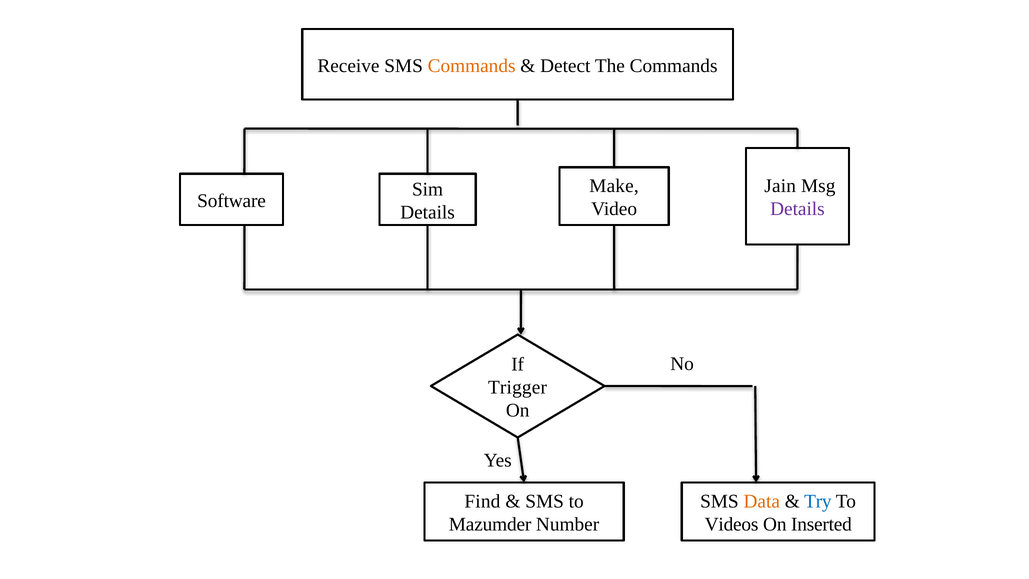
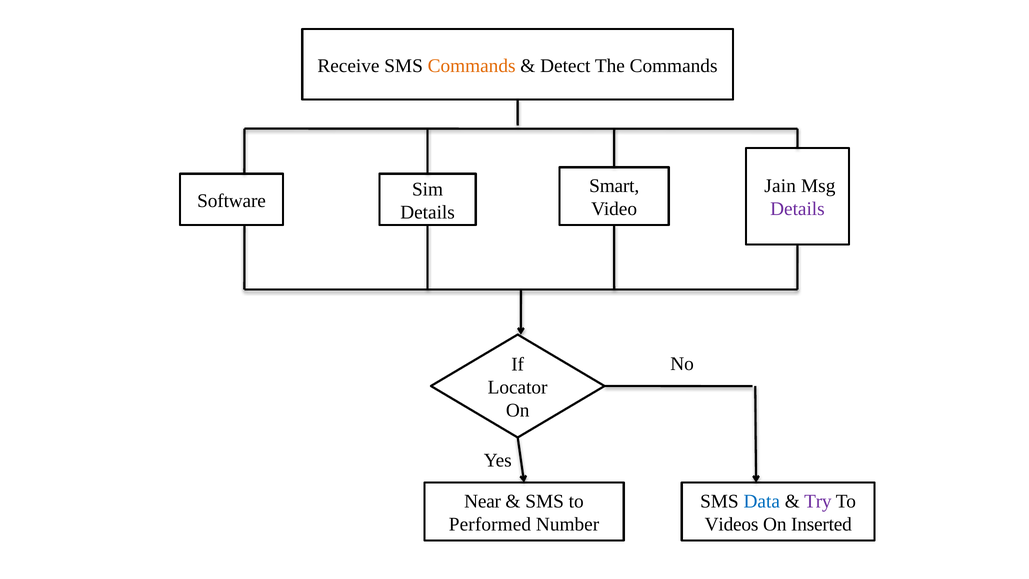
Make: Make -> Smart (614, 186)
Trigger: Trigger -> Locator (518, 387)
Find: Find -> Near (483, 501)
Data colour: orange -> blue (762, 501)
Try colour: blue -> purple (818, 501)
Mazumder: Mazumder -> Performed (490, 524)
